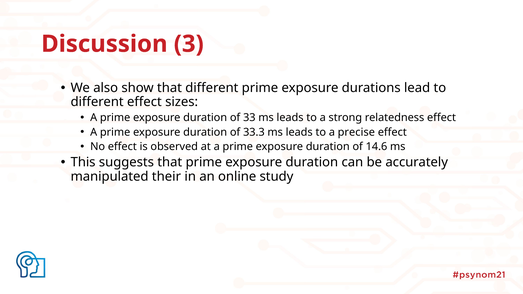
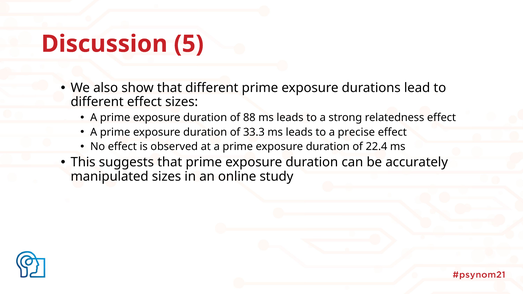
3: 3 -> 5 (189, 44)
33: 33 -> 88 (249, 118)
14.6: 14.6 -> 22.4 (376, 147)
manipulated their: their -> sizes (167, 176)
